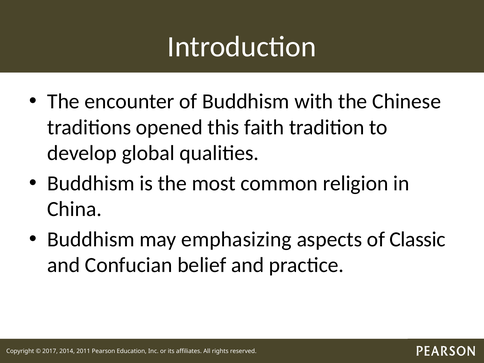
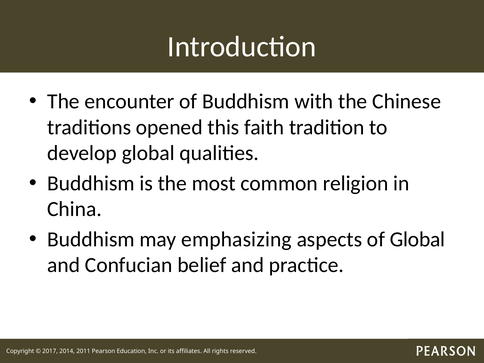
of Classic: Classic -> Global (417, 239)
